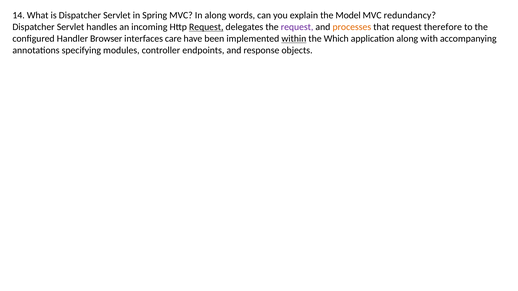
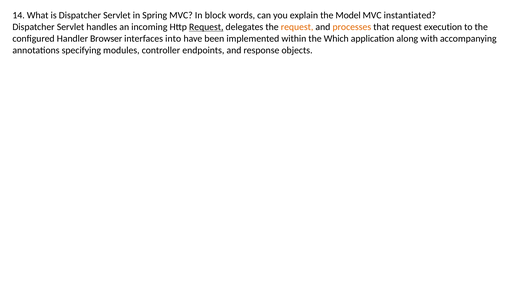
In along: along -> block (215, 15)
redundancy: redundancy -> instantiated (410, 15)
request colour: purple -> orange (297, 27)
therefore: therefore -> execution (443, 27)
care: care -> into (173, 39)
within underline: present -> none (294, 39)
